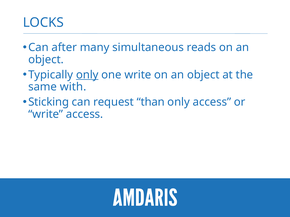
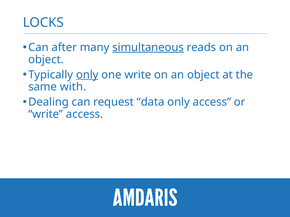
simultaneous underline: none -> present (148, 47)
Sticking: Sticking -> Dealing (49, 102)
than: than -> data (151, 102)
